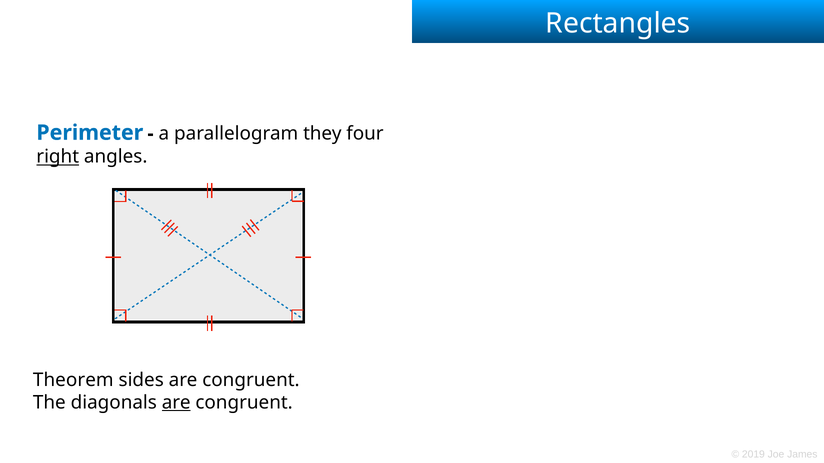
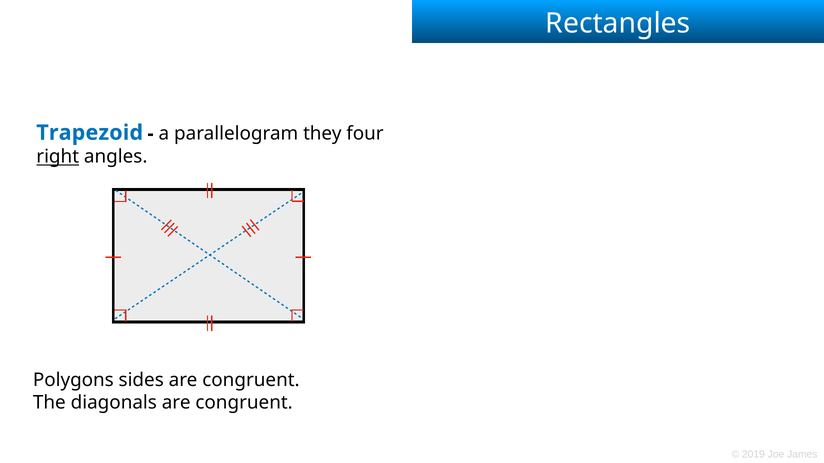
Perimeter: Perimeter -> Trapezoid (90, 133)
Theorem: Theorem -> Polygons (73, 380)
are underline: present -> none (176, 403)
